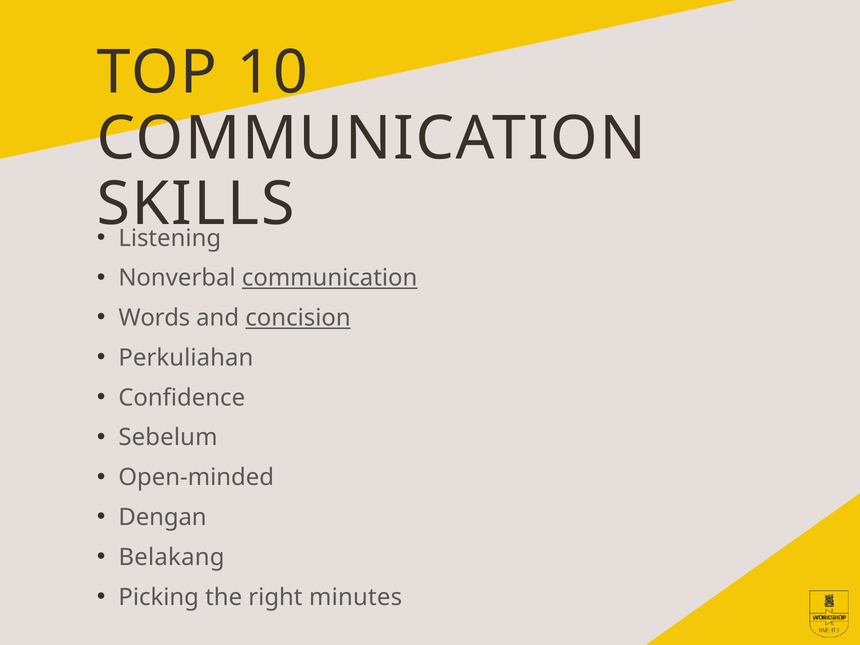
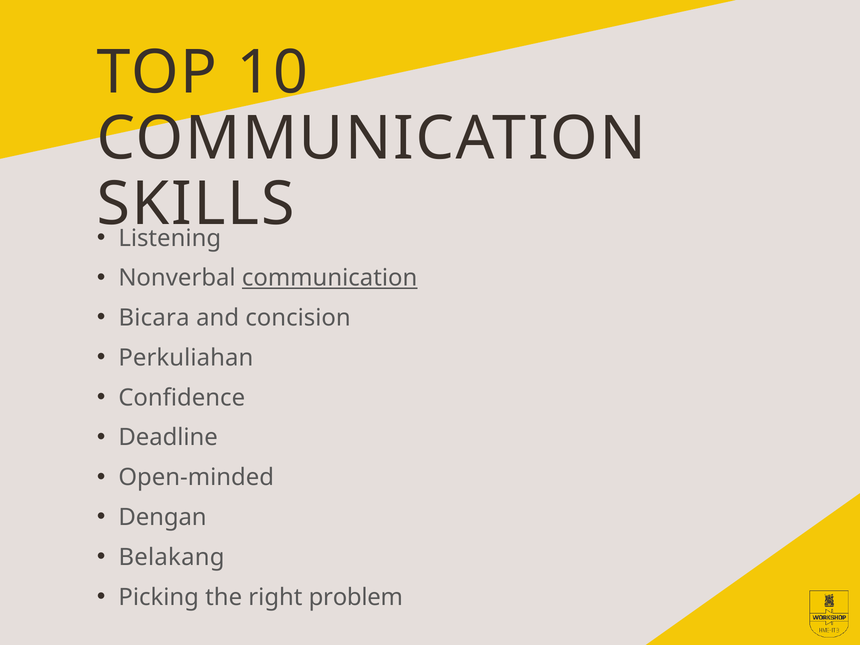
Words: Words -> Bicara (154, 318)
concision underline: present -> none (298, 318)
Sebelum: Sebelum -> Deadline (168, 438)
minutes: minutes -> problem (356, 597)
